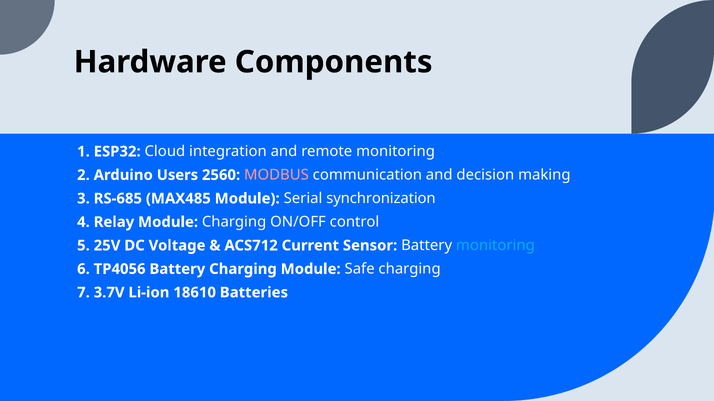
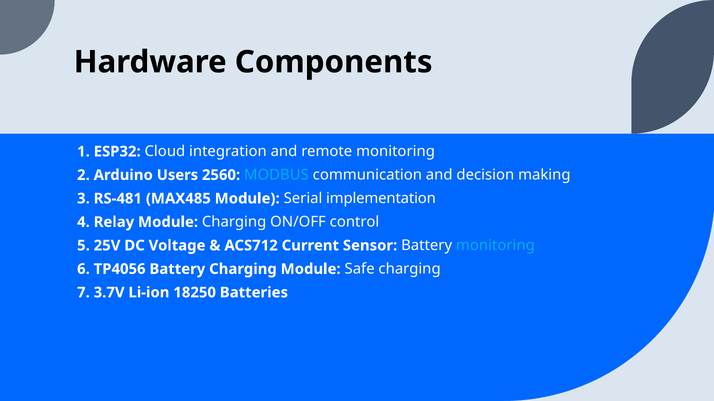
MODBUS colour: pink -> light blue (276, 175)
RS-685: RS-685 -> RS-481 (118, 199)
synchronization: synchronization -> implementation (381, 199)
18610: 18610 -> 18250 (195, 293)
